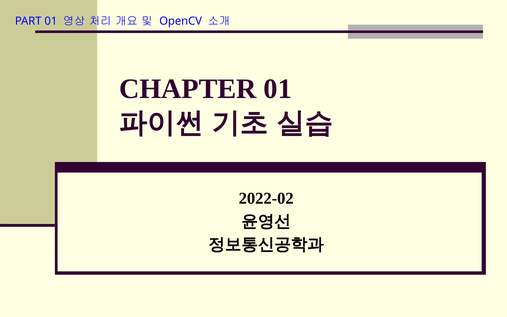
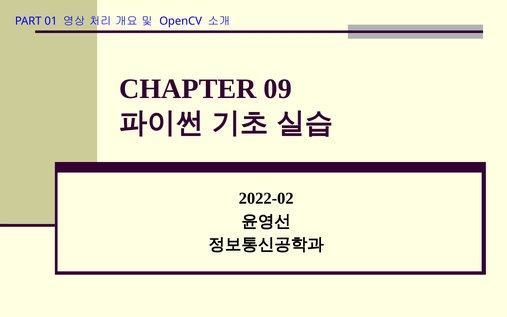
CHAPTER 01: 01 -> 09 (278, 89)
